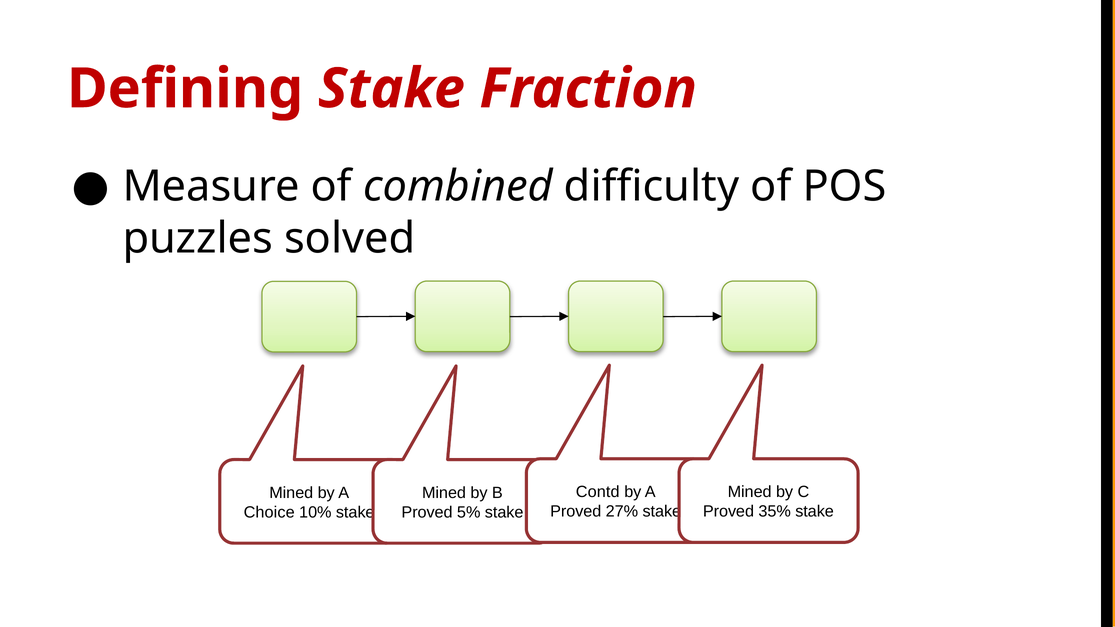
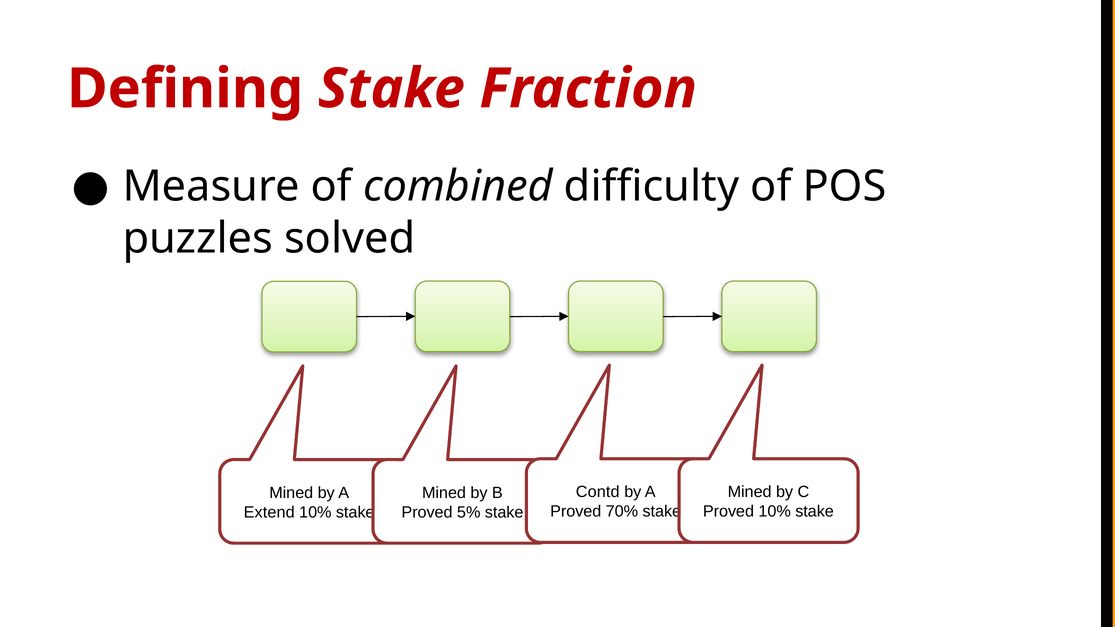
27%: 27% -> 70% (622, 512)
Proved 35%: 35% -> 10% (775, 512)
Choice: Choice -> Extend (269, 512)
